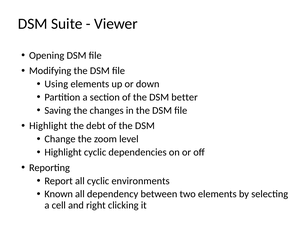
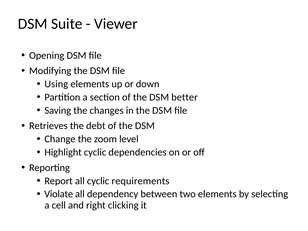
Highlight: Highlight -> Retrieves (48, 126)
environments: environments -> requirements (141, 181)
Known: Known -> Violate (59, 194)
